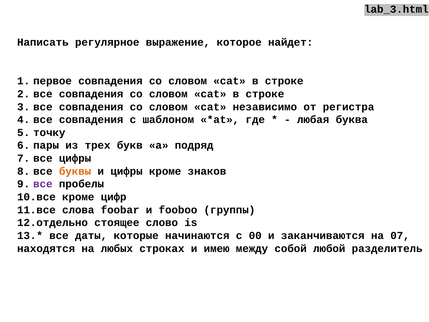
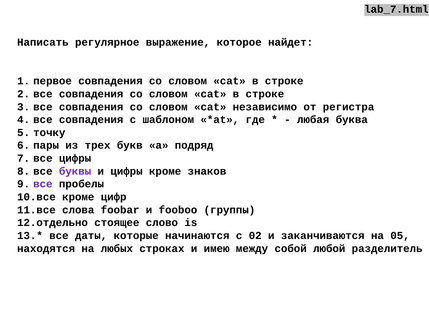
lab_3.html: lab_3.html -> lab_7.html (396, 9)
буквы colour: orange -> purple (75, 171)
00: 00 -> 02 (255, 235)
07: 07 -> 05 (400, 235)
